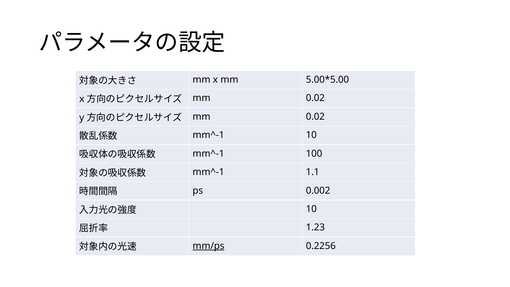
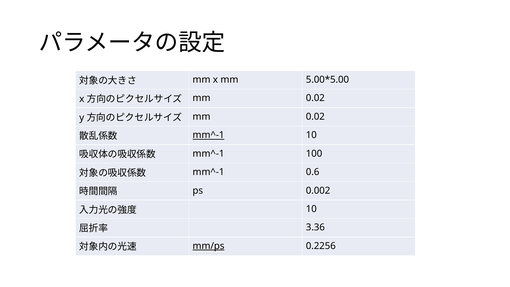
mm^-1 underline: none -> present (209, 135)
1.1: 1.1 -> 0.6 (313, 172)
1.23: 1.23 -> 3.36 (315, 227)
